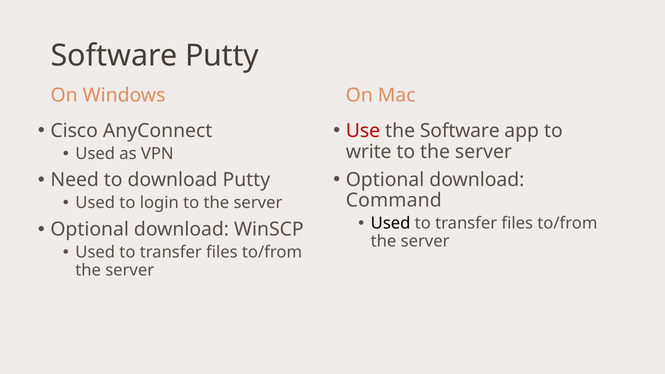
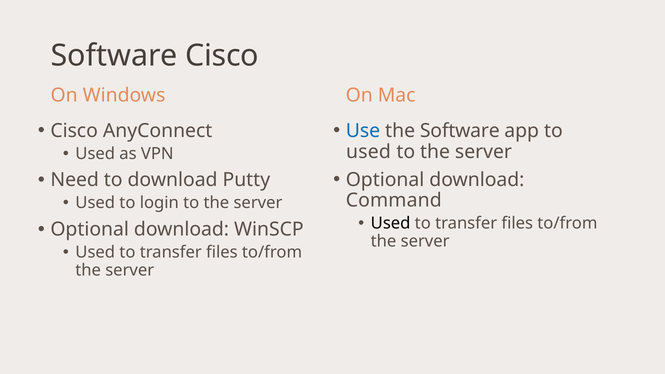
Software Putty: Putty -> Cisco (222, 56)
Use colour: red -> blue (363, 131)
write: write -> used (368, 152)
